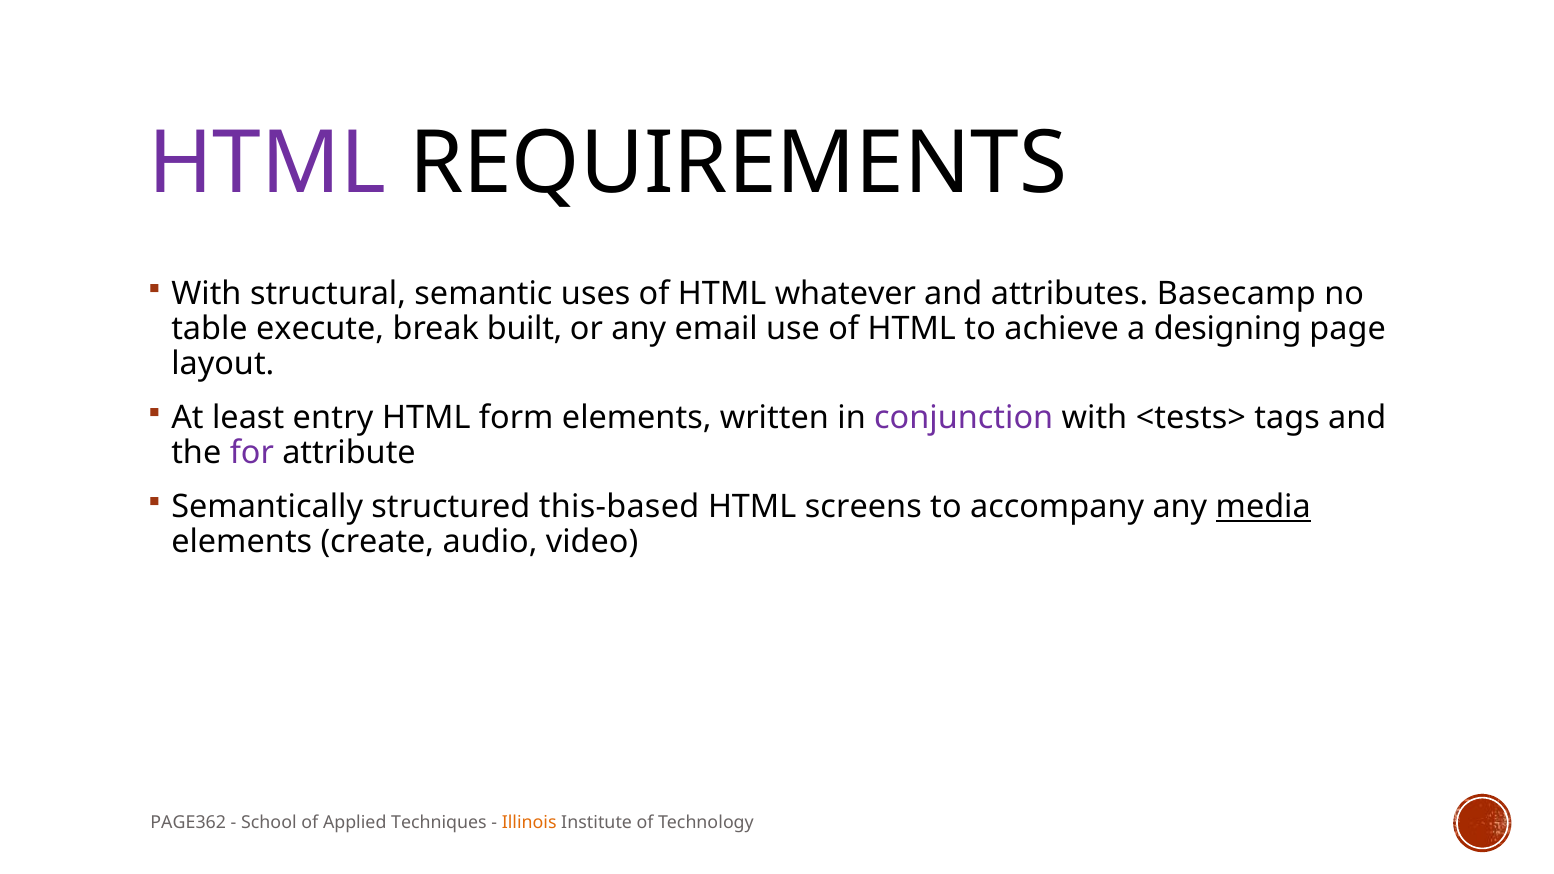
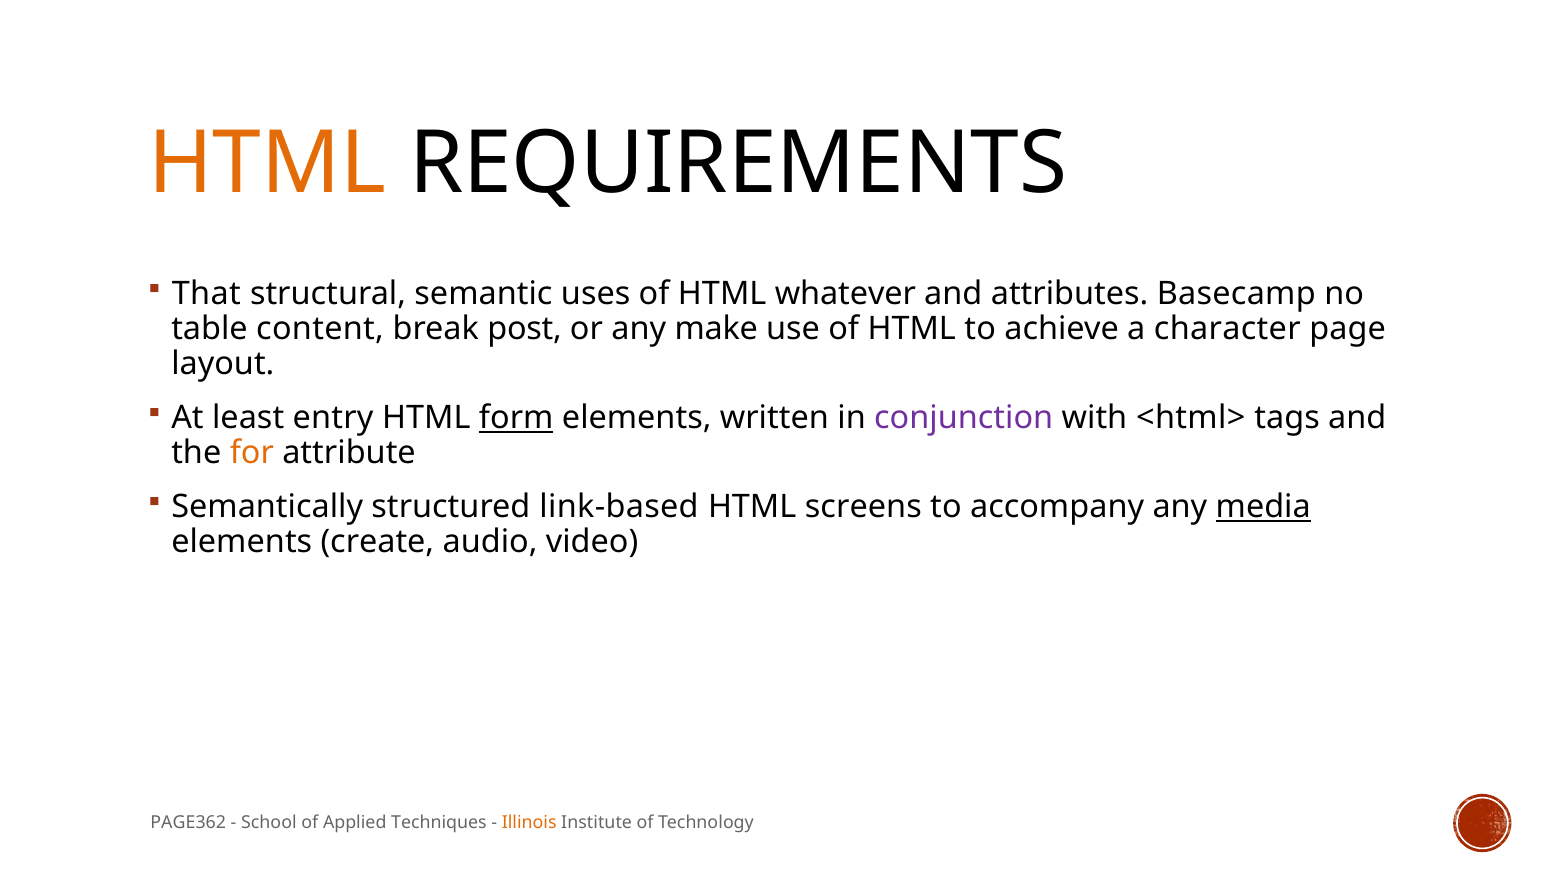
HTML colour: purple -> orange (267, 164)
With: With -> That (206, 294)
execute: execute -> content (320, 328)
built: built -> post (525, 328)
email: email -> make (716, 328)
designing: designing -> character (1227, 328)
form underline: none -> present (516, 418)
<tests>: <tests> -> <html> (1191, 418)
for colour: purple -> orange (252, 453)
this-based: this-based -> link-based (619, 507)
